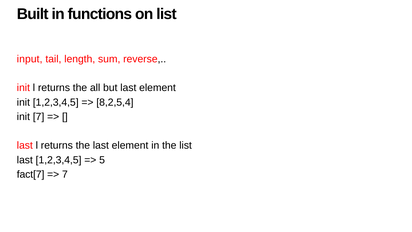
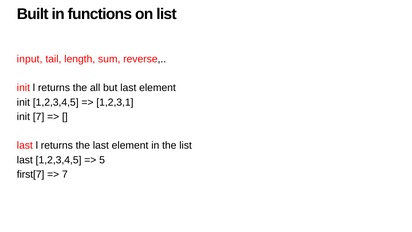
8,2,5,4: 8,2,5,4 -> 1,2,3,1 (115, 102)
fact[7: fact[7 -> first[7 (31, 174)
